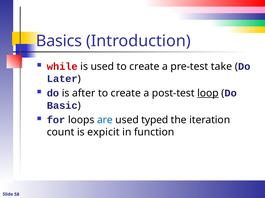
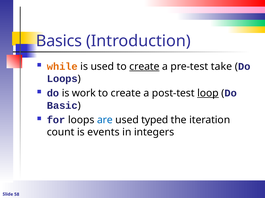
while colour: red -> orange (62, 67)
create underline: none -> present (144, 67)
Later: Later -> Loops (62, 79)
after: after -> work (84, 94)
expicit: expicit -> events (103, 133)
function: function -> integers (154, 133)
